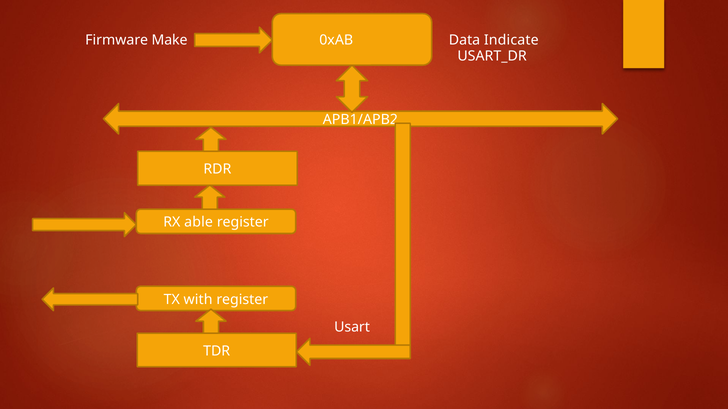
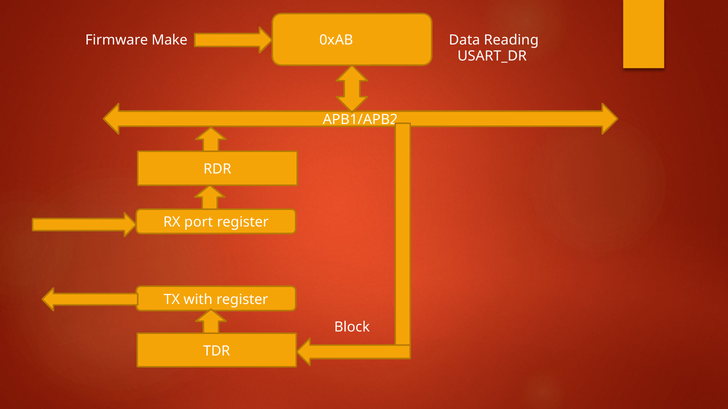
Indicate: Indicate -> Reading (511, 40)
able: able -> port (199, 223)
Usart: Usart -> Block (352, 327)
